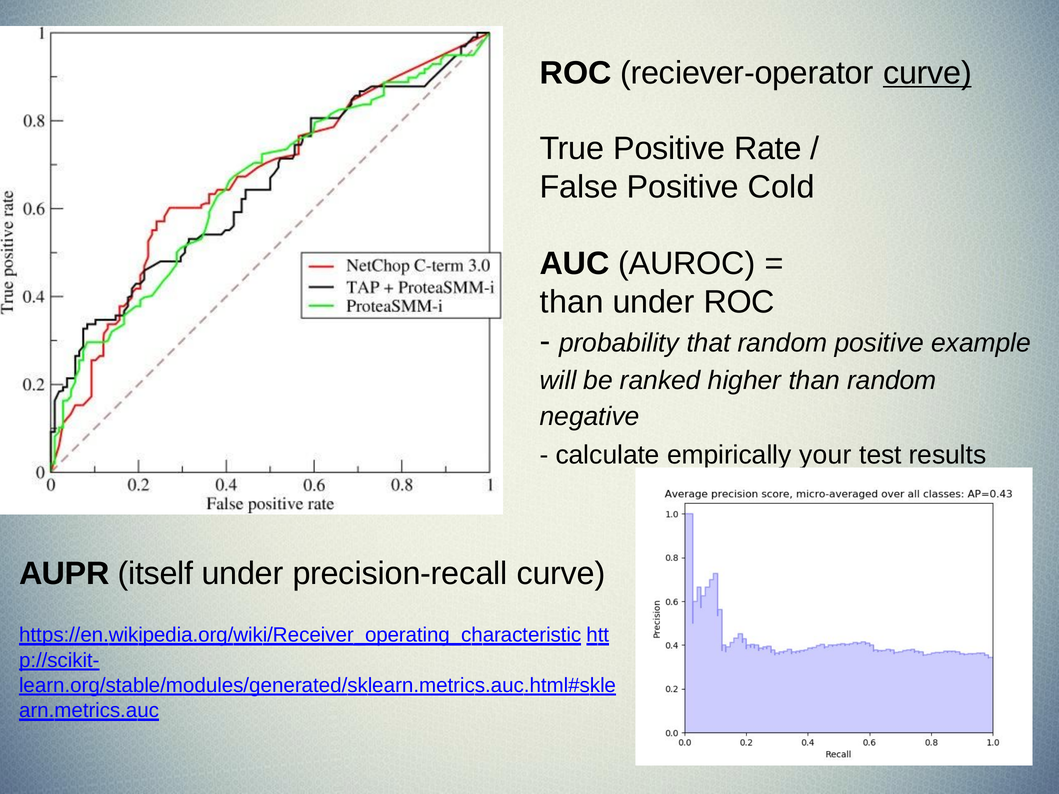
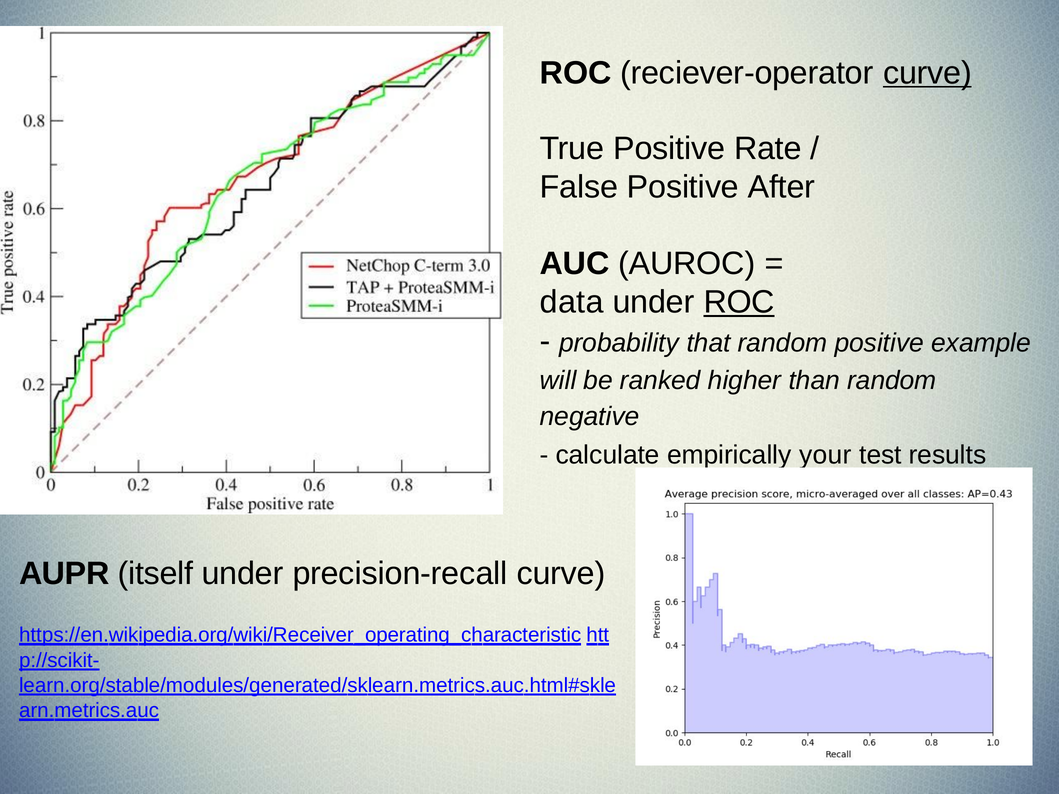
Cold: Cold -> After (781, 187)
than: than -> data (572, 302)
ROC underline: none -> present (739, 302)
